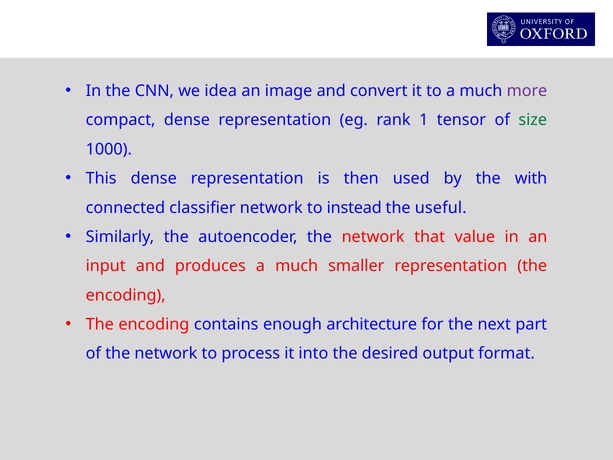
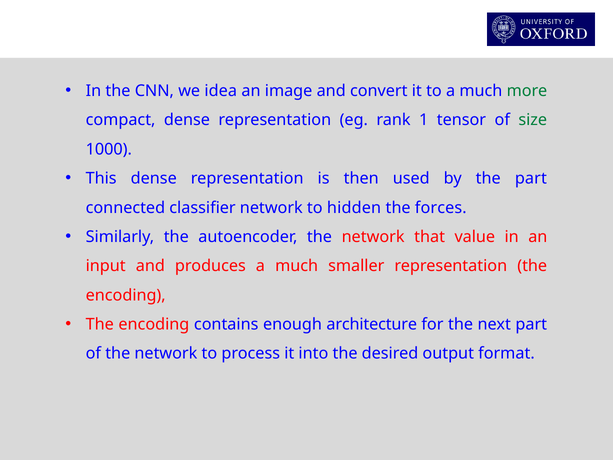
more colour: purple -> green (527, 91)
the with: with -> part (531, 178)
instead: instead -> hidden (354, 208)
useful: useful -> forces (441, 208)
